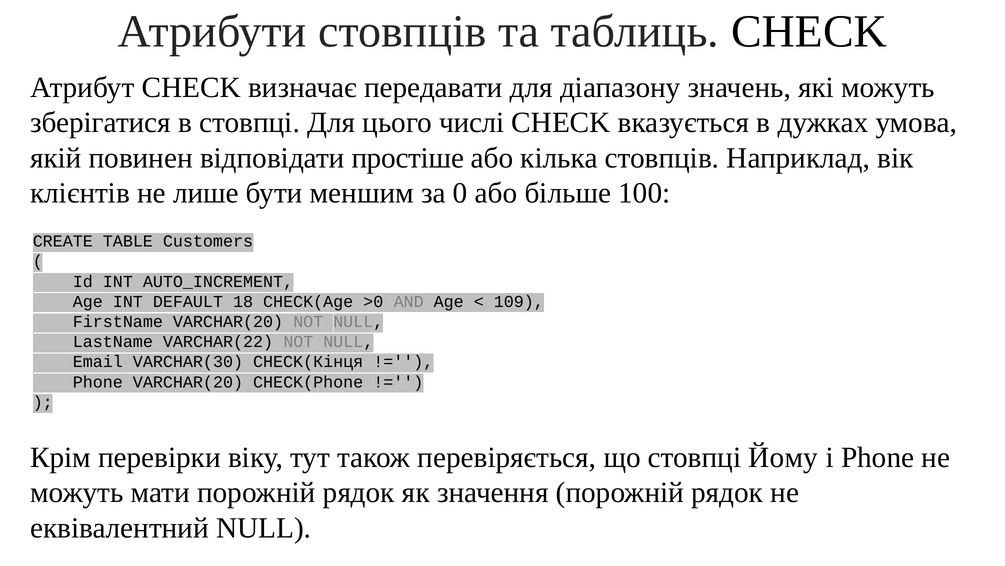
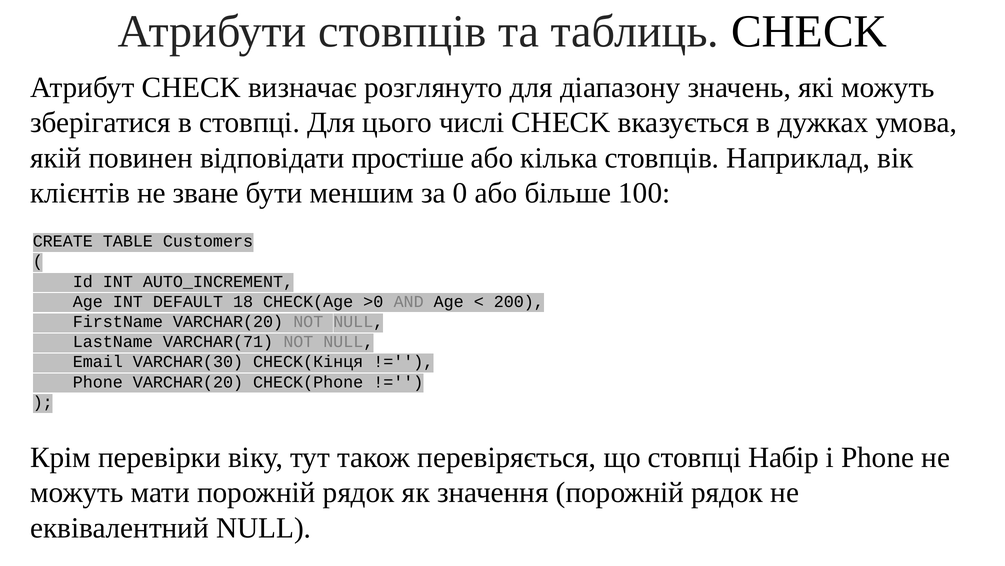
передавати: передавати -> розглянуто (433, 87)
лише: лише -> зване (206, 193)
109: 109 -> 200 (519, 301)
VARCHAR(22: VARCHAR(22 -> VARCHAR(71 (218, 341)
Йому: Йому -> Набір (784, 457)
